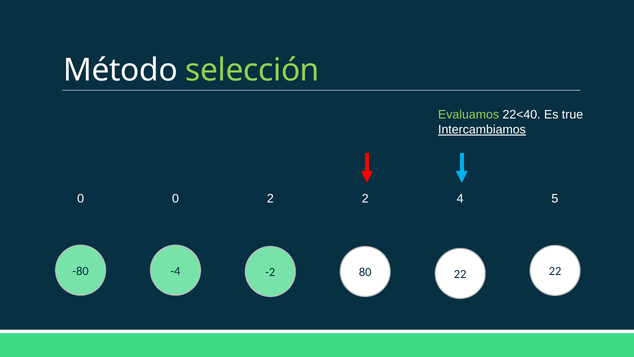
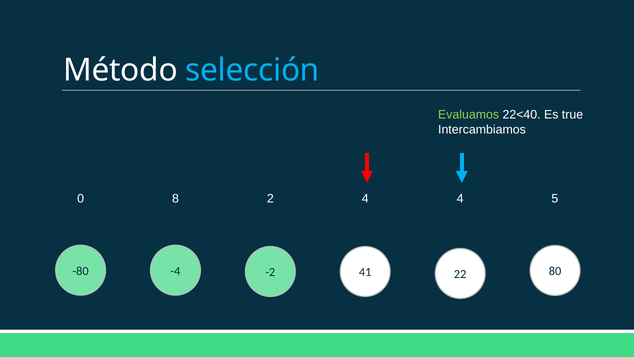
selección colour: light green -> light blue (252, 70)
Intercambiamos underline: present -> none (482, 130)
0 0: 0 -> 8 (175, 199)
2 2: 2 -> 4 (365, 199)
80: 80 -> 41 (365, 272)
22 22: 22 -> 80 (555, 271)
